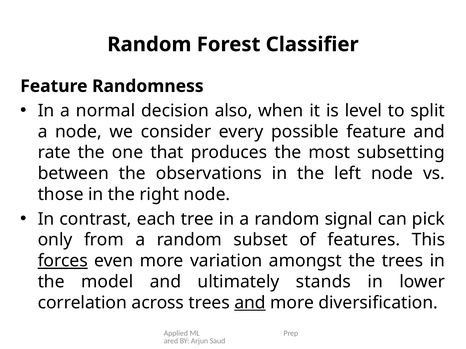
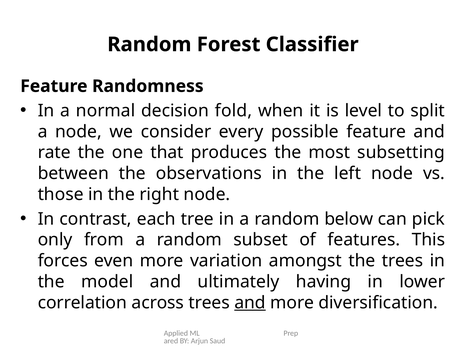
also: also -> fold (233, 111)
signal: signal -> below (349, 219)
forces underline: present -> none (63, 261)
stands: stands -> having (324, 282)
